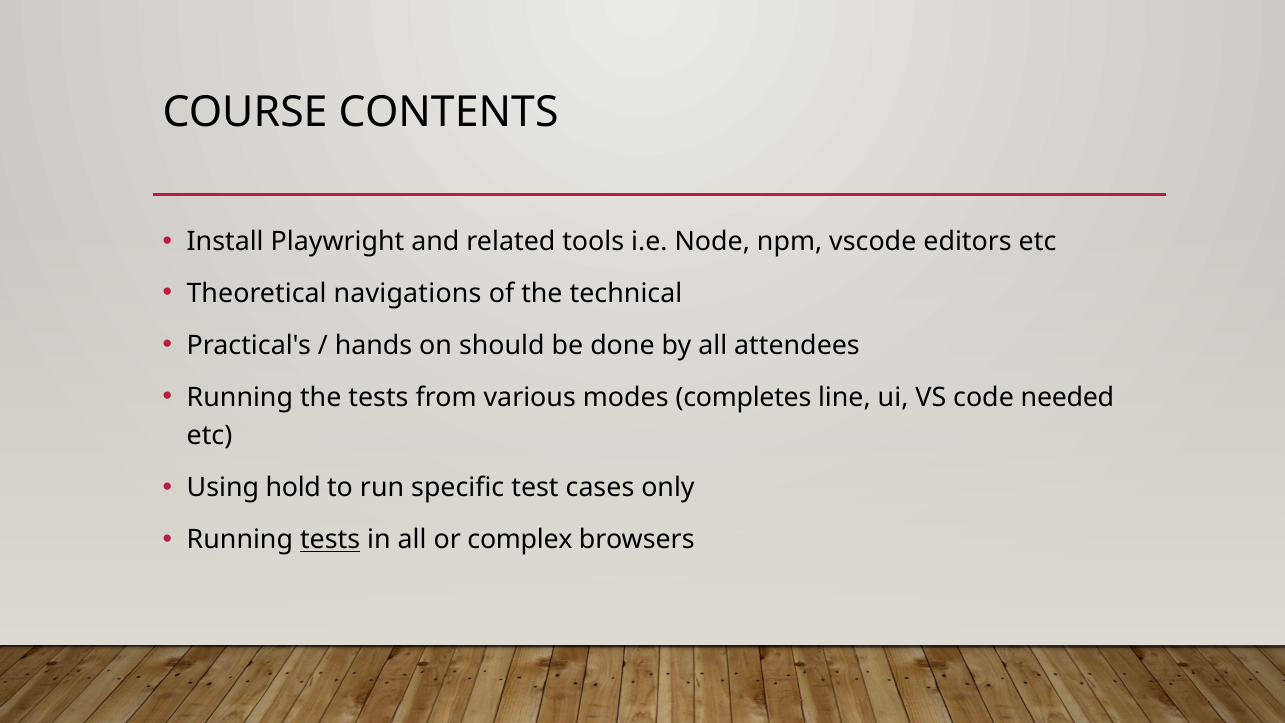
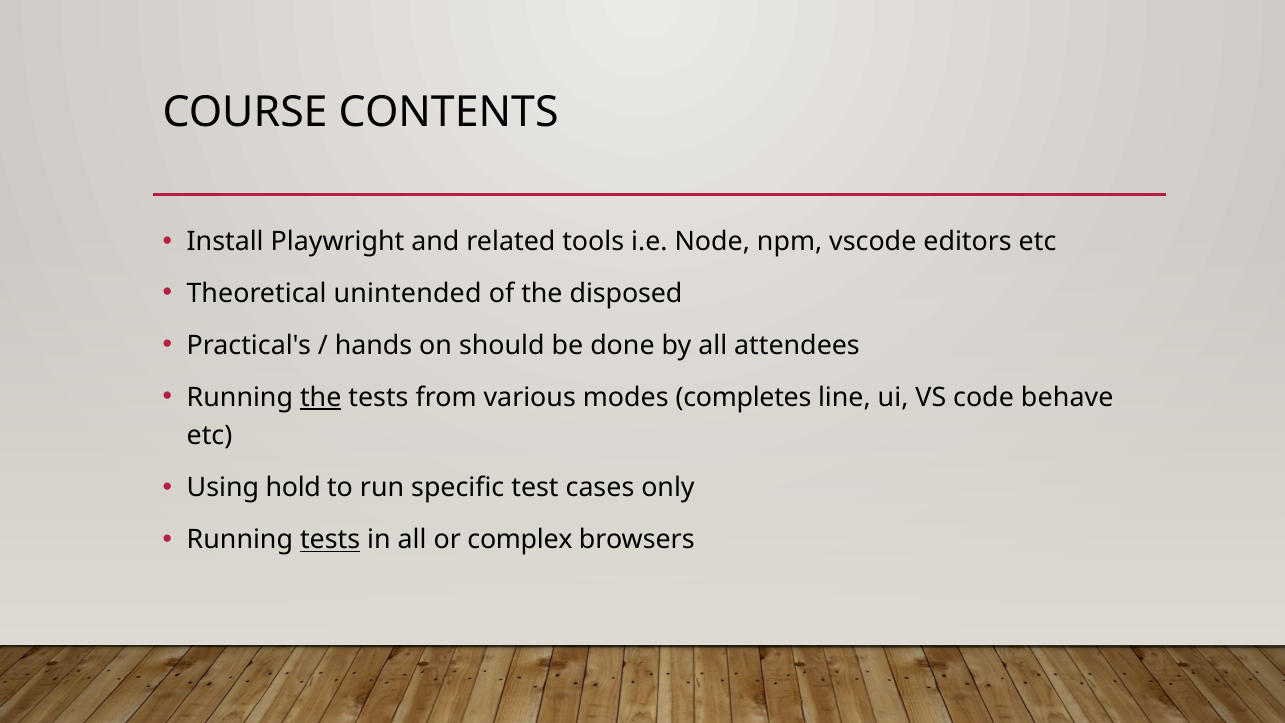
navigations: navigations -> unintended (408, 294)
technical: technical -> disposed (626, 294)
the underline: none -> present (321, 397)
needed: needed -> behave (1067, 397)
